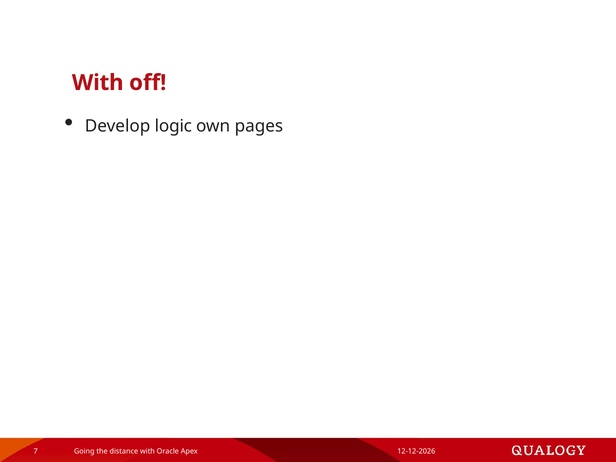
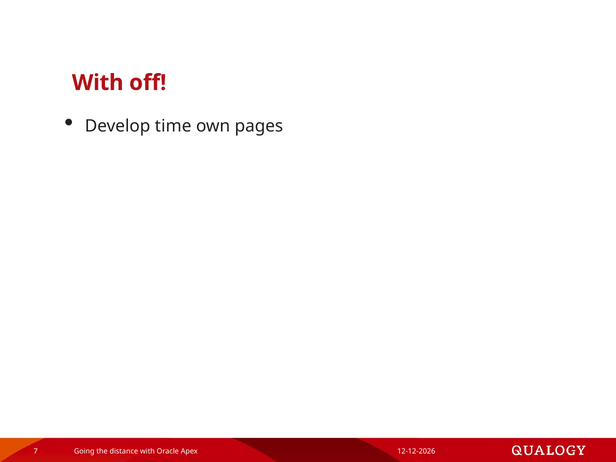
logic: logic -> time (173, 126)
